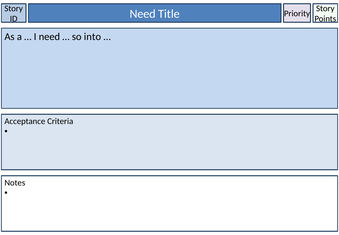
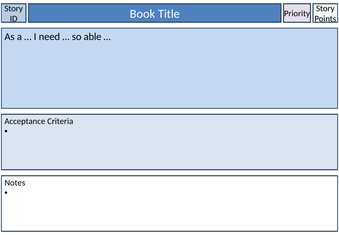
ID Need: Need -> Book (142, 14)
into: into -> able (93, 37)
